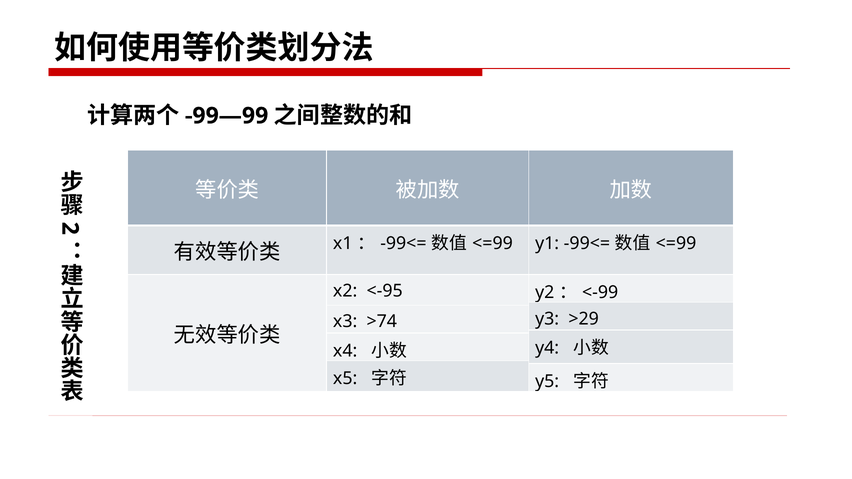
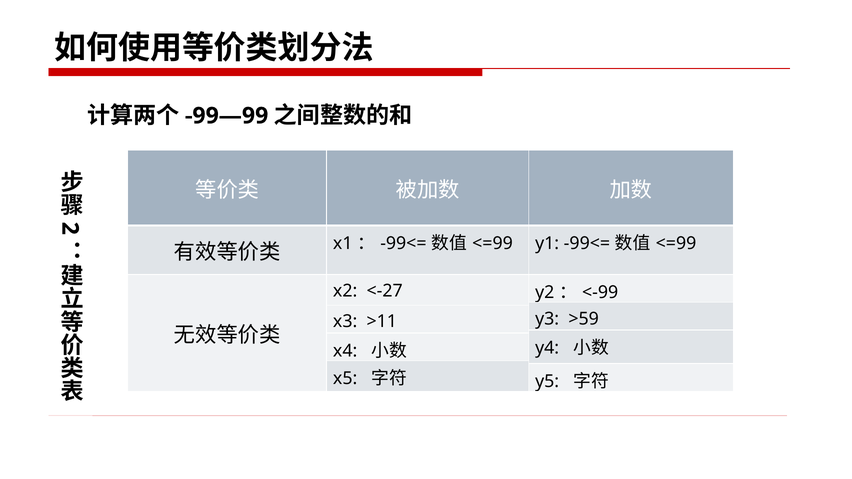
<-95: <-95 -> <-27 (385, 291)
>29: >29 -> >59 (584, 319)
>74: >74 -> >11 (382, 322)
